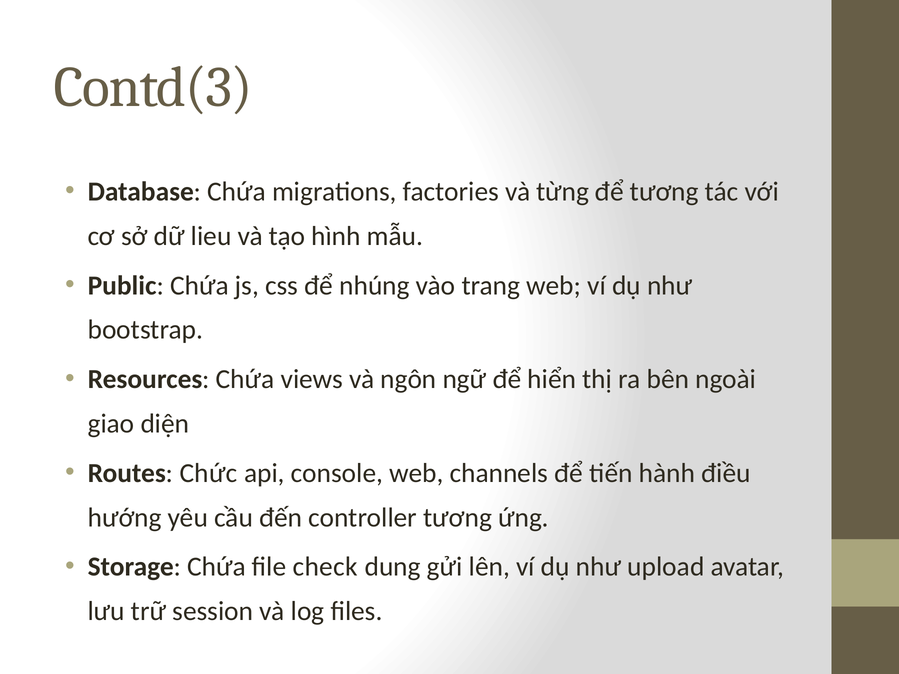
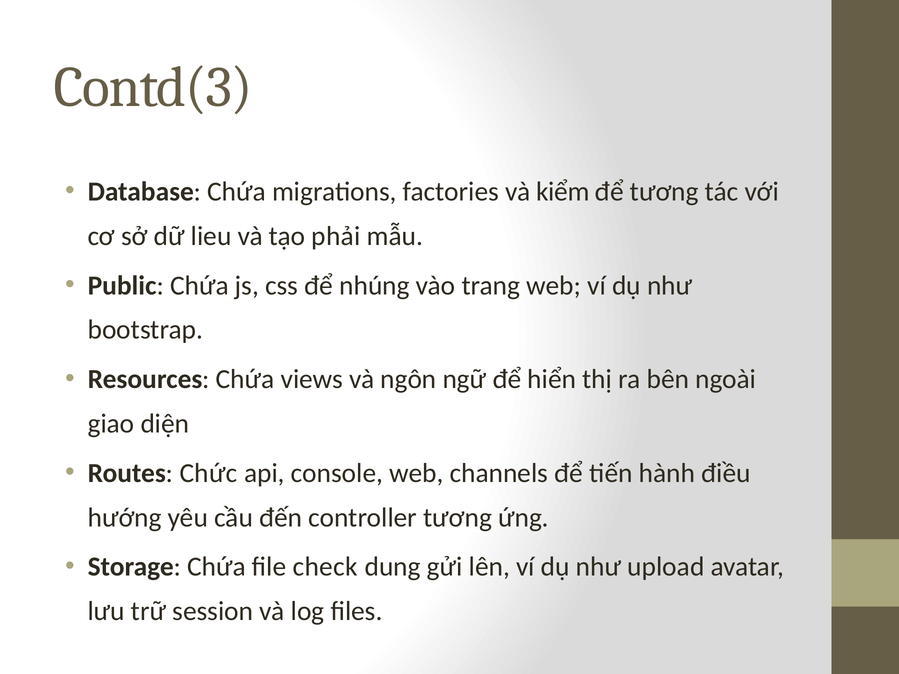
từng: từng -> kiểm (563, 192)
hình: hình -> phải (336, 236)
